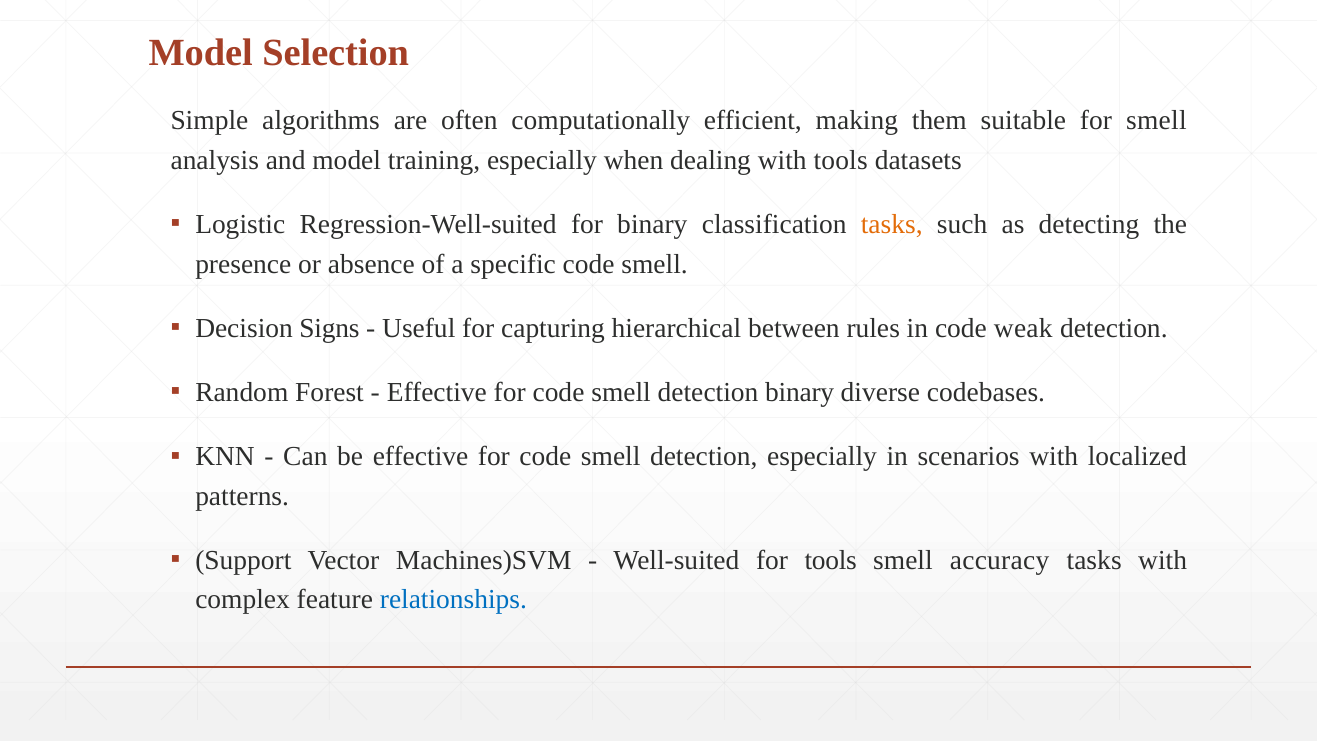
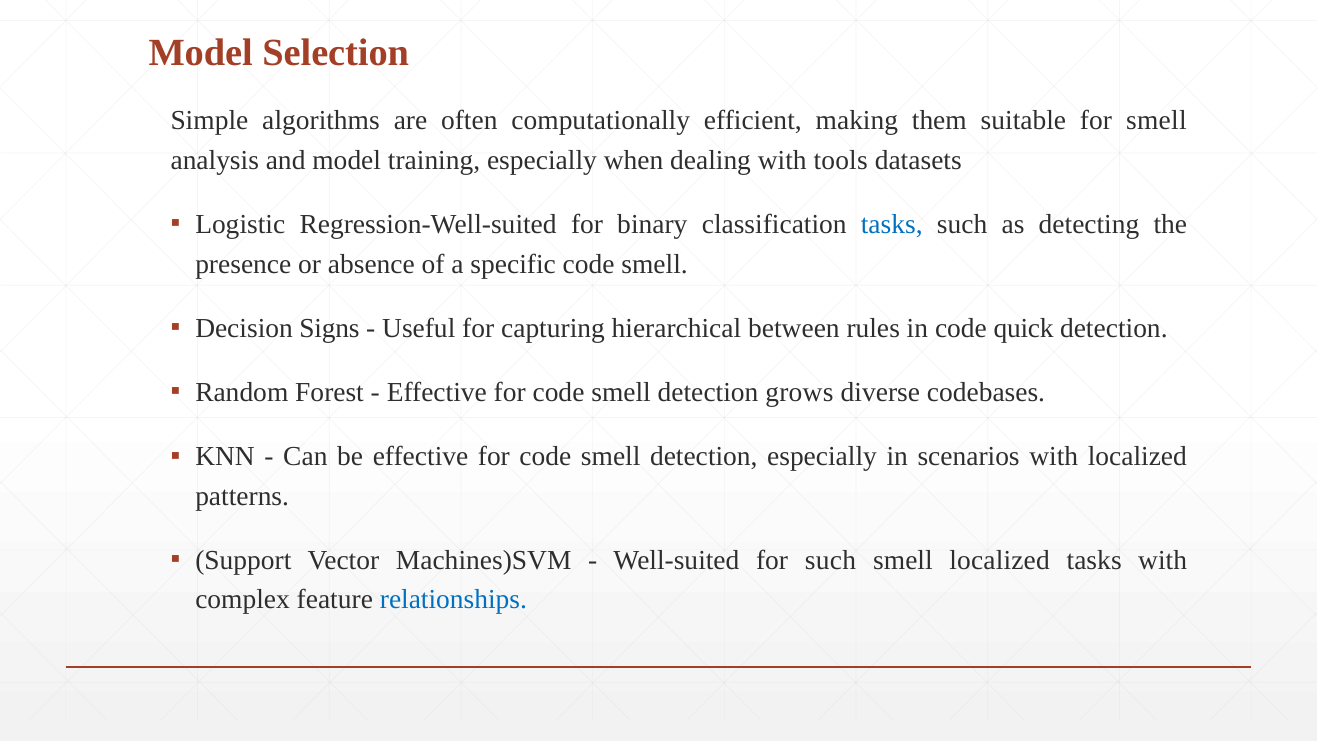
tasks colour: orange -> blue (892, 224)
weak: weak -> quick (1024, 328)
detection binary: binary -> grows (799, 392)
for tools: tools -> such (830, 560)
smell accuracy: accuracy -> localized (1000, 560)
